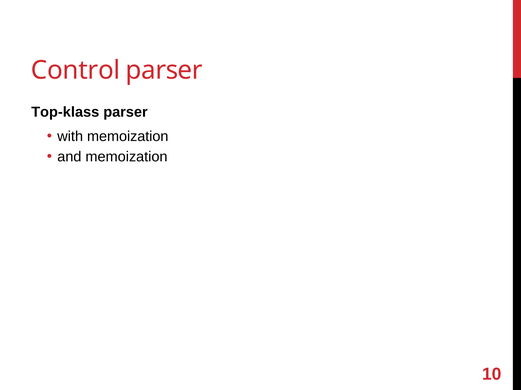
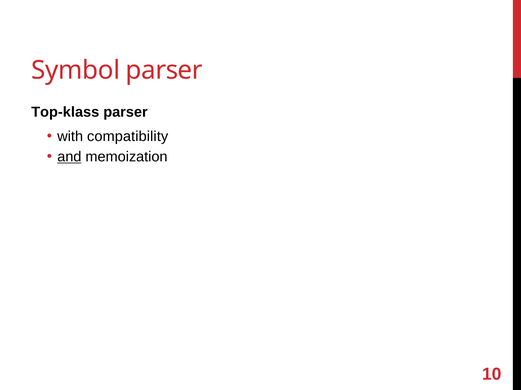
Control: Control -> Symbol (76, 70)
with memoization: memoization -> compatibility (128, 137)
and underline: none -> present (69, 157)
